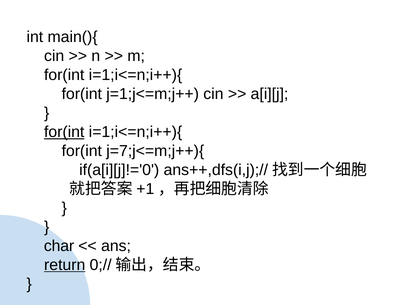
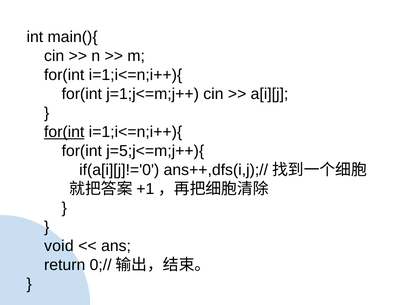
j=7;j<=m;j++){: j=7;j<=m;j++){ -> j=5;j<=m;j++){ (155, 151)
char: char -> void (59, 246)
return underline: present -> none (65, 265)
